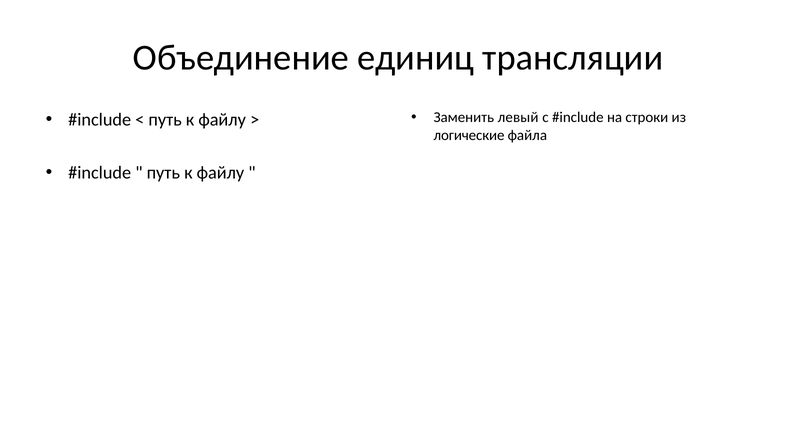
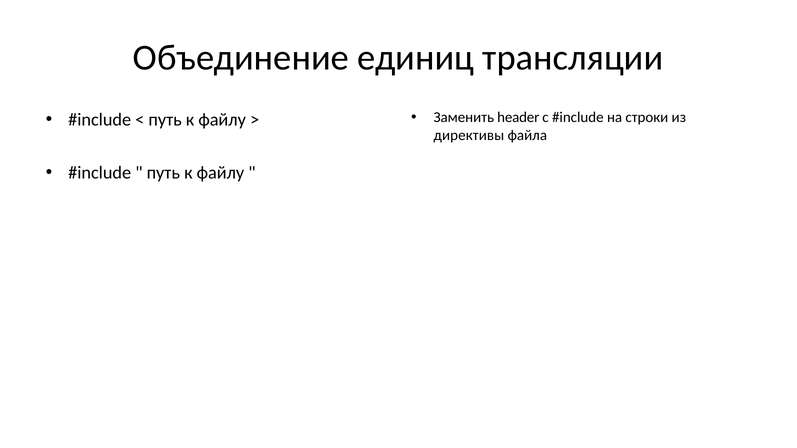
Заменить левый: левый -> header (518, 118)
логические: логические -> директивы (469, 136)
